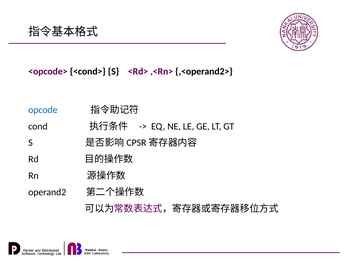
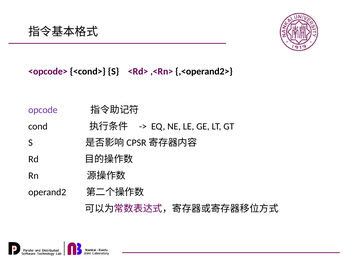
opcode colour: blue -> purple (43, 110)
